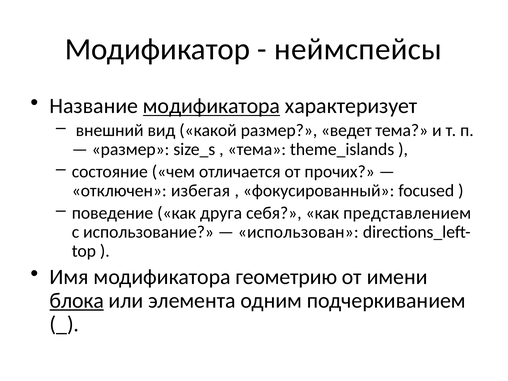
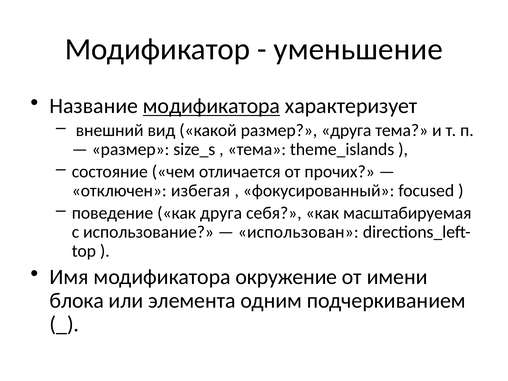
неймспейсы: неймспейсы -> уменьшение (358, 49)
размер ведет: ведет -> друга (346, 130)
представлением: представлением -> масштабируемая (407, 213)
геометрию: геометрию -> окружение (286, 277)
блока underline: present -> none (77, 301)
